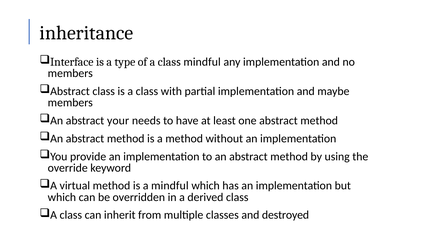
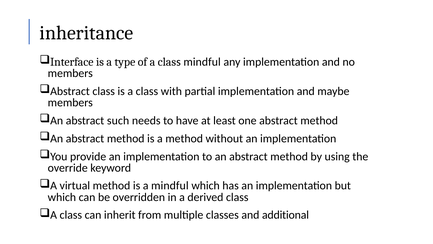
your: your -> such (118, 120)
destroyed: destroyed -> additional (286, 215)
